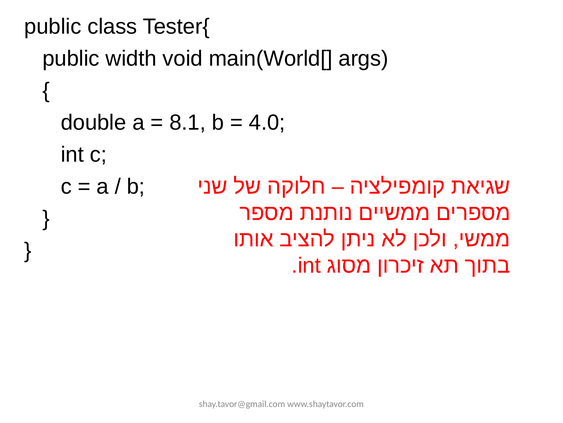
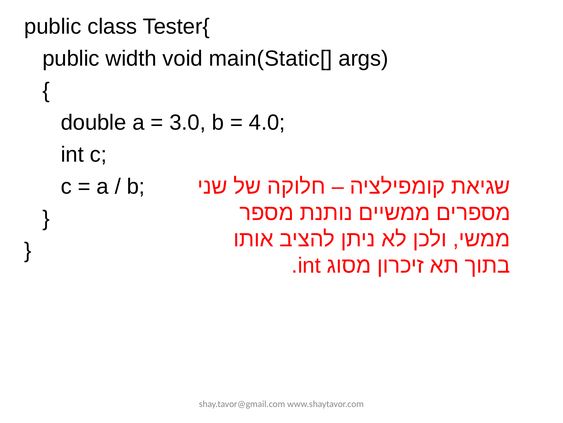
main(World[: main(World[ -> main(Static[ (271, 58)
8.1: 8.1 -> 3.0 (188, 122)
